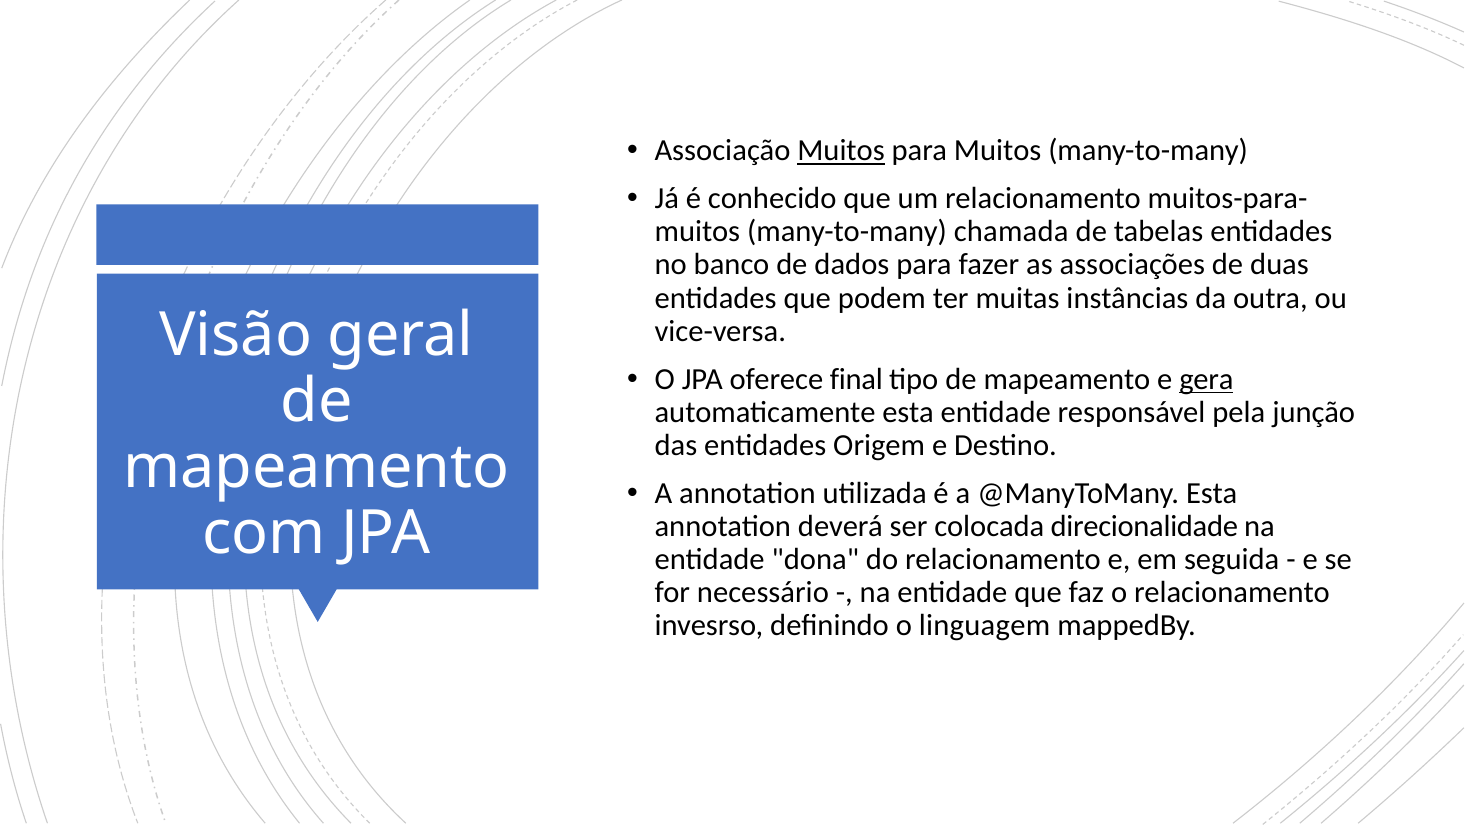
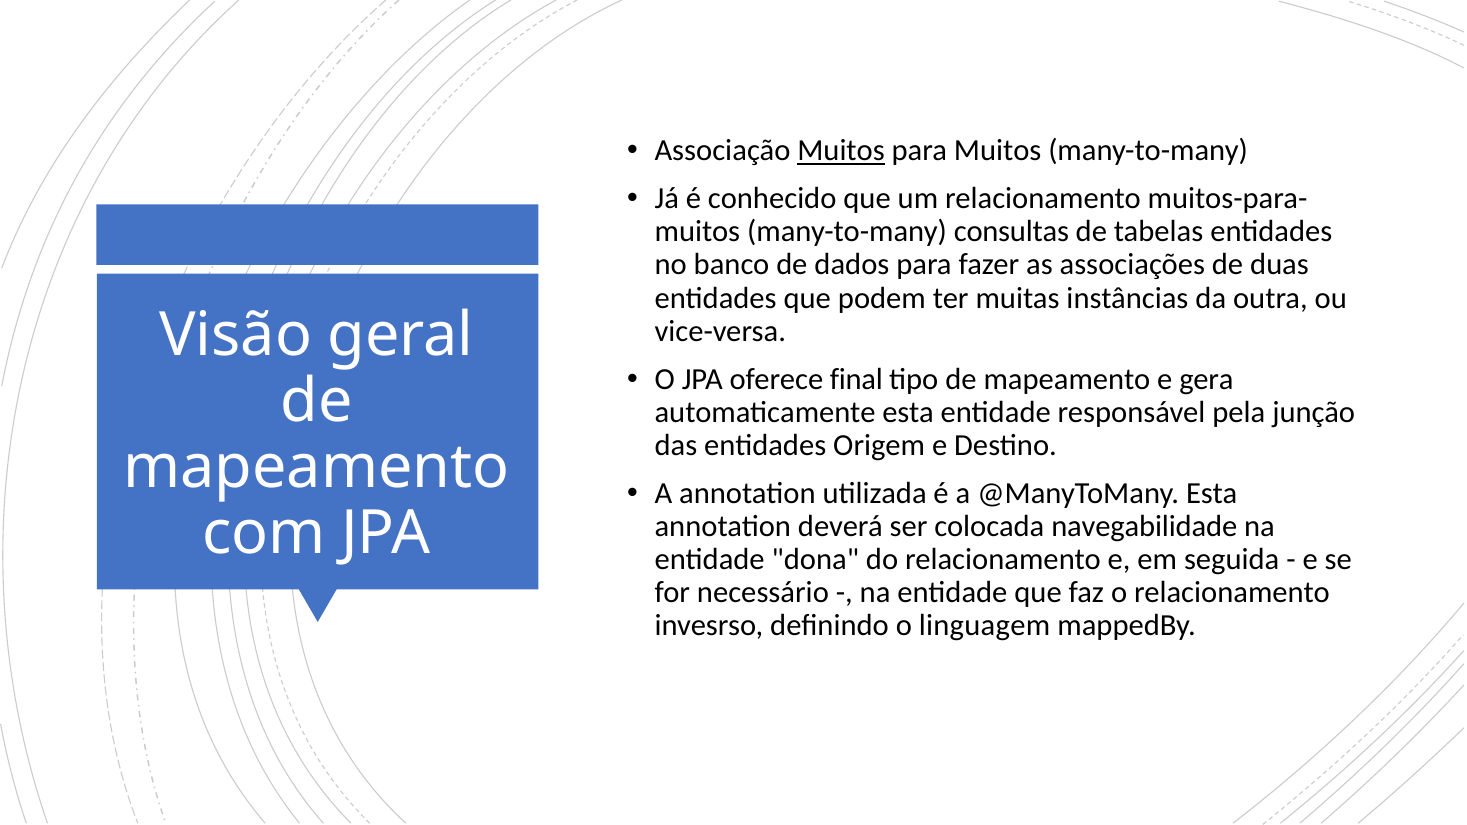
chamada: chamada -> consultas (1011, 232)
gera underline: present -> none (1206, 379)
direcionalidade: direcionalidade -> navegabilidade (1144, 527)
